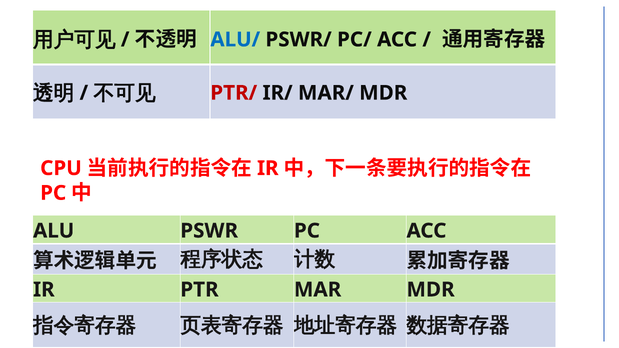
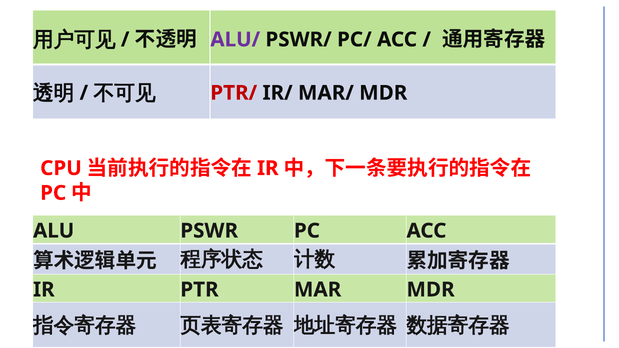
ALU/ colour: blue -> purple (235, 40)
